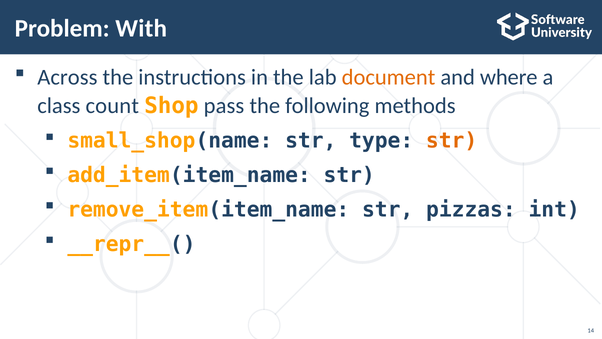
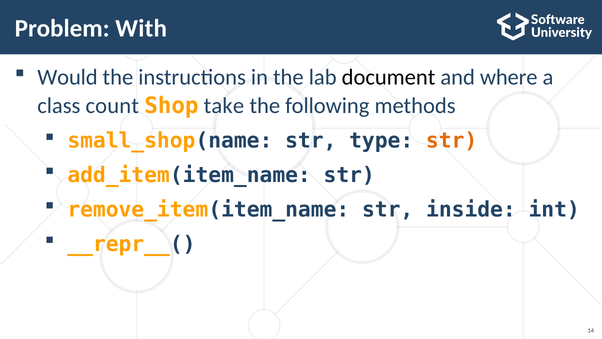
Across: Across -> Would (67, 77)
document colour: orange -> black (388, 77)
pass: pass -> take (224, 106)
pizzas: pizzas -> inside (471, 210)
